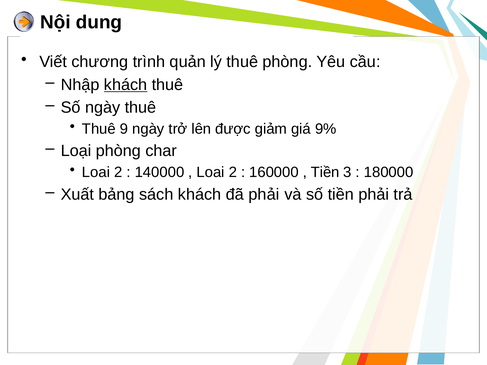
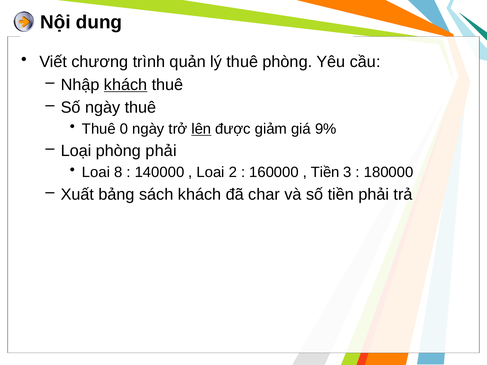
9: 9 -> 0 (124, 129)
lên underline: none -> present (201, 129)
phòng char: char -> phải (161, 151)
2: 2 -> 8 (118, 173)
đã phải: phải -> char (264, 195)
